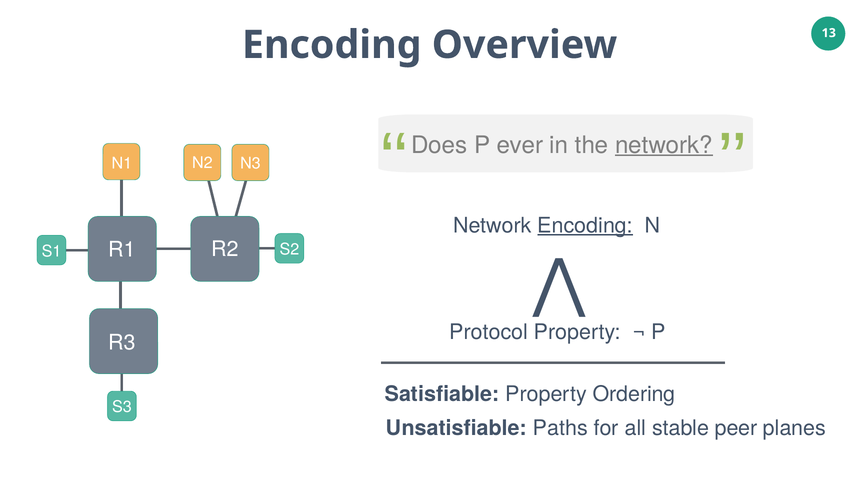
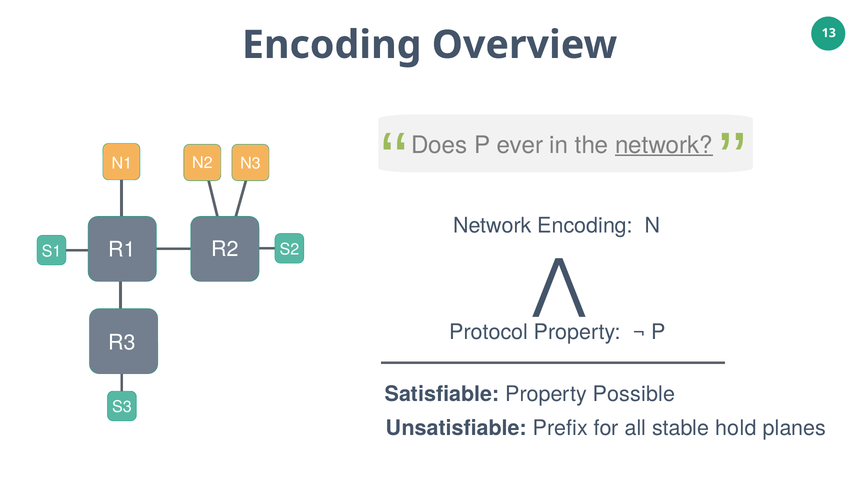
Encoding underline: present -> none (585, 226)
Ordering: Ordering -> Possible (634, 395)
Paths: Paths -> Prefix (560, 429)
peer: peer -> hold (736, 429)
